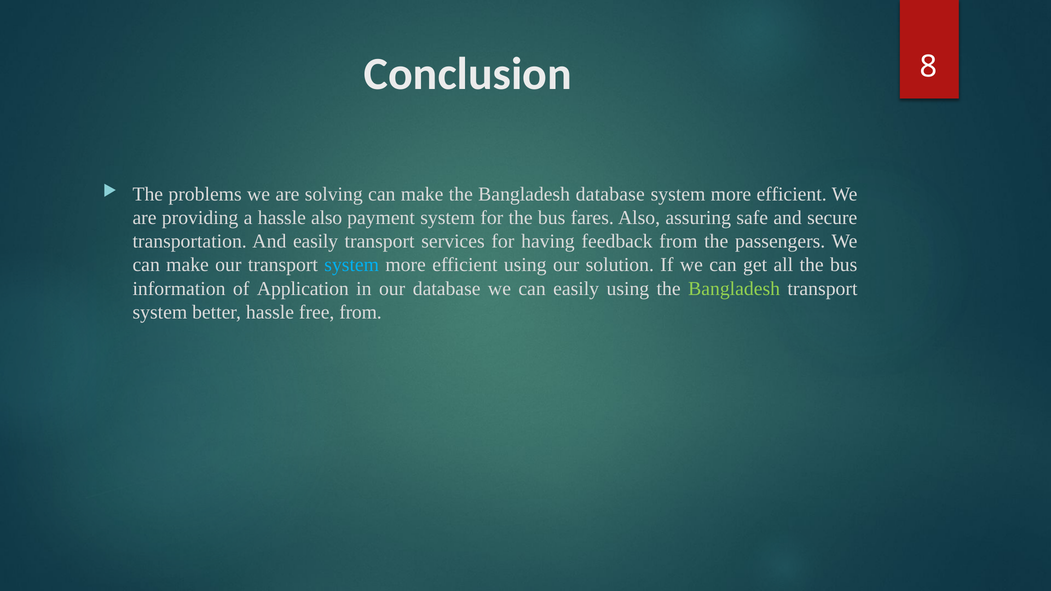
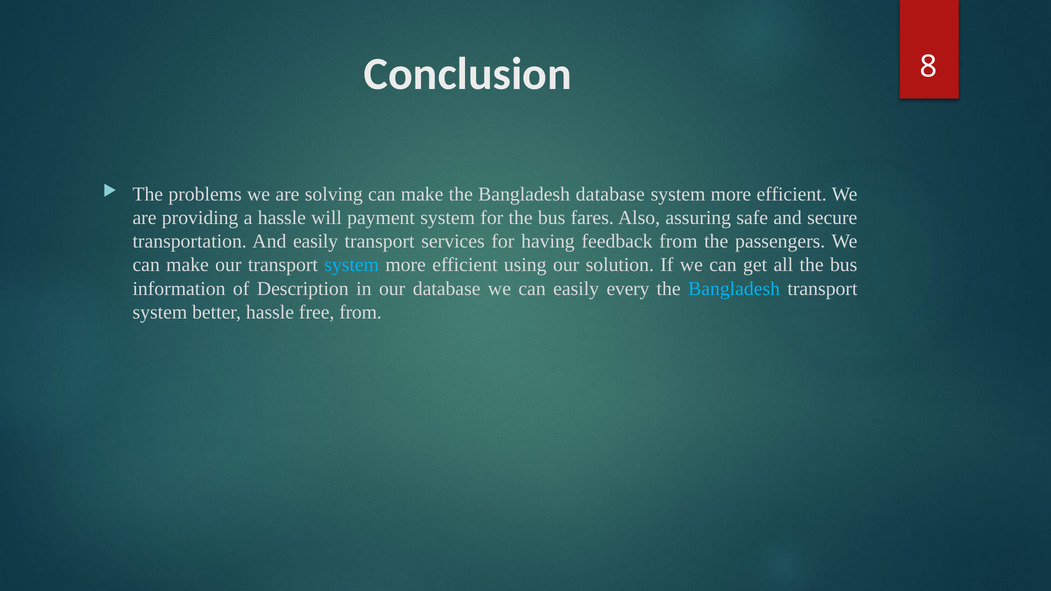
hassle also: also -> will (327, 218)
Application: Application -> Description (303, 289)
easily using: using -> every (628, 289)
Bangladesh colour: light green -> light blue (734, 289)
